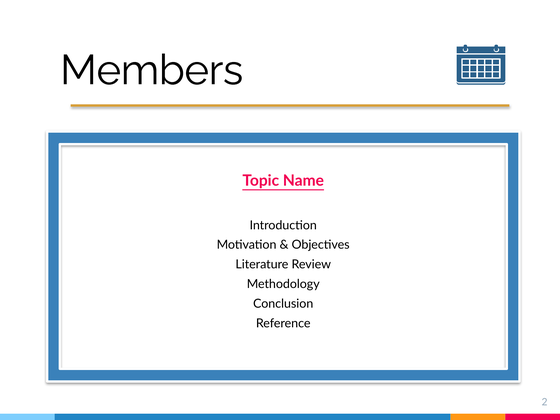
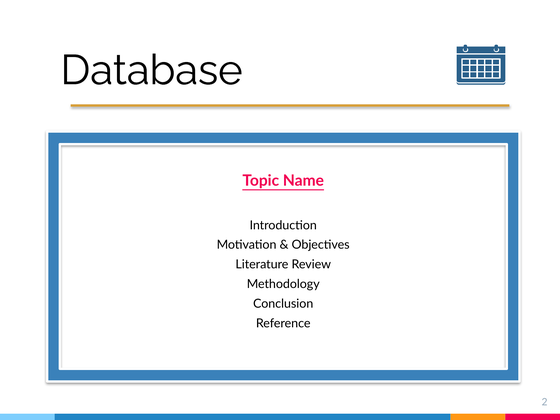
Members: Members -> Database (152, 70)
